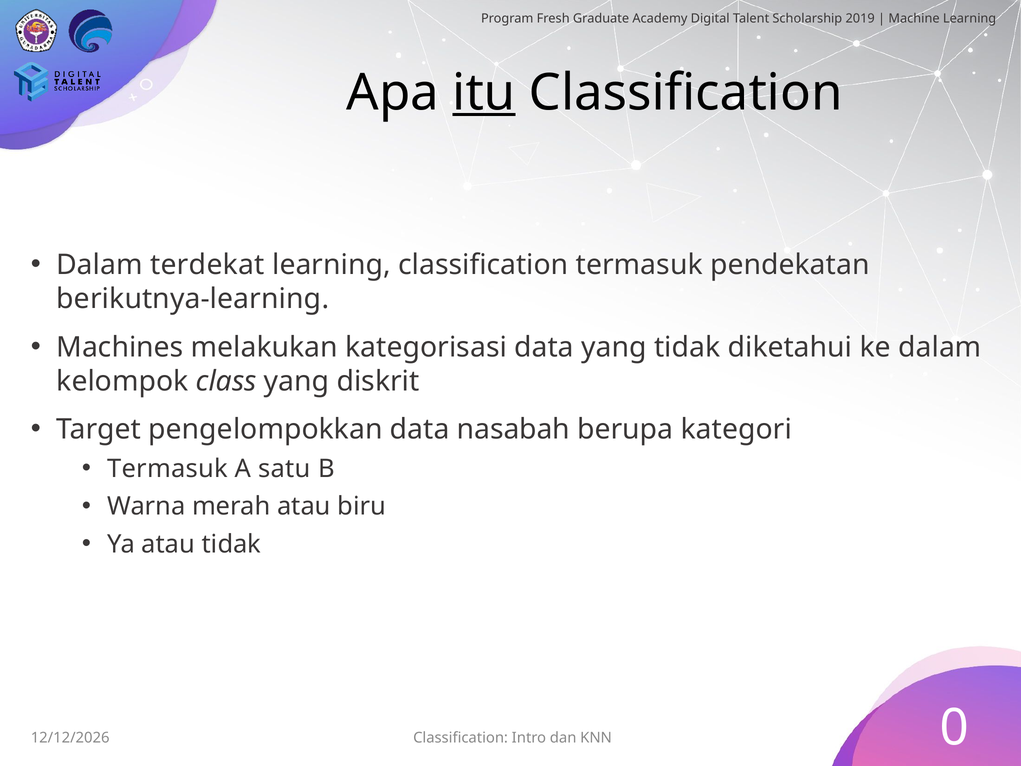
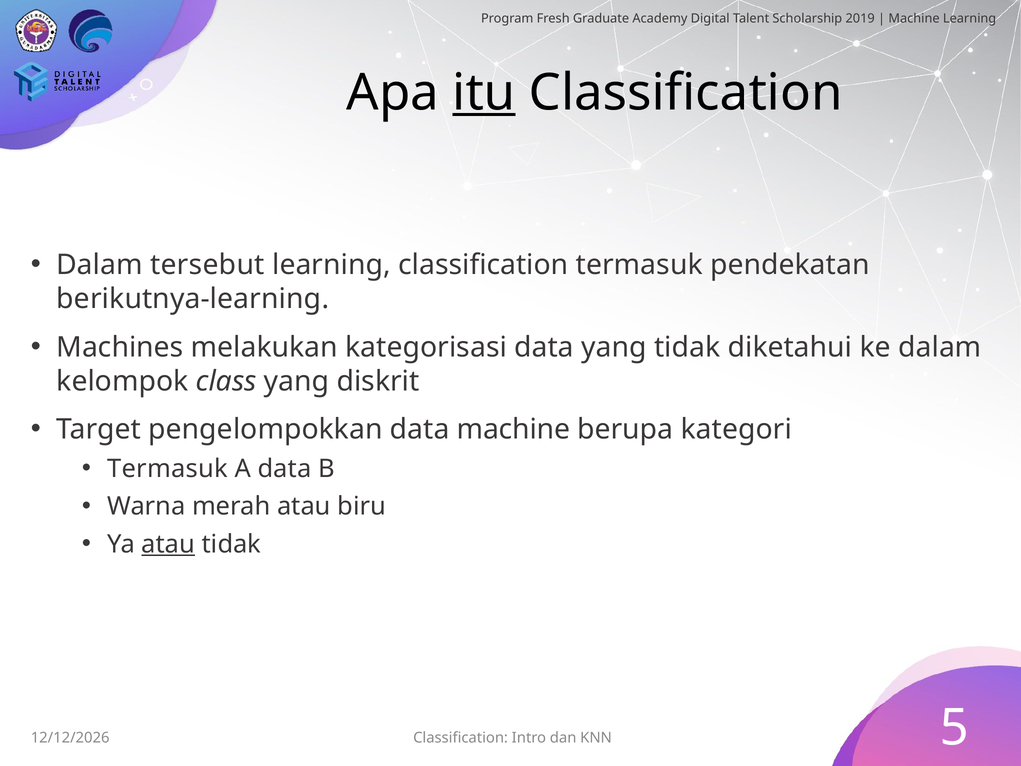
terdekat: terdekat -> tersebut (207, 265)
data nasabah: nasabah -> machine (513, 429)
A satu: satu -> data (285, 469)
atau underline: none -> present (168, 544)
0: 0 -> 5 (954, 728)
